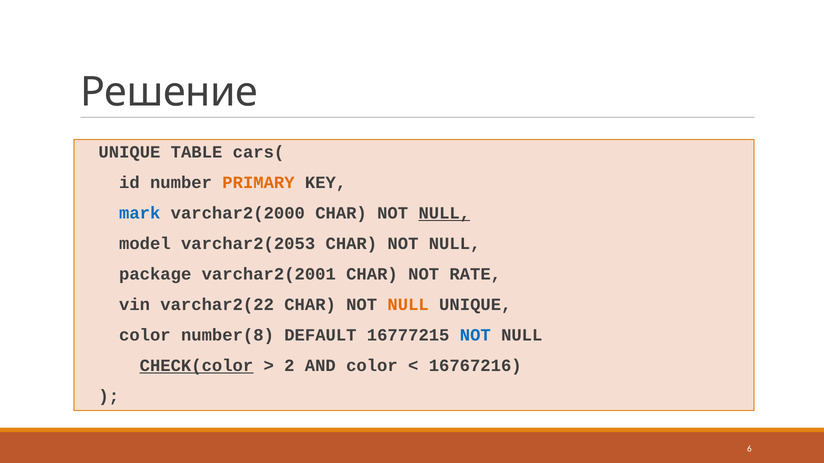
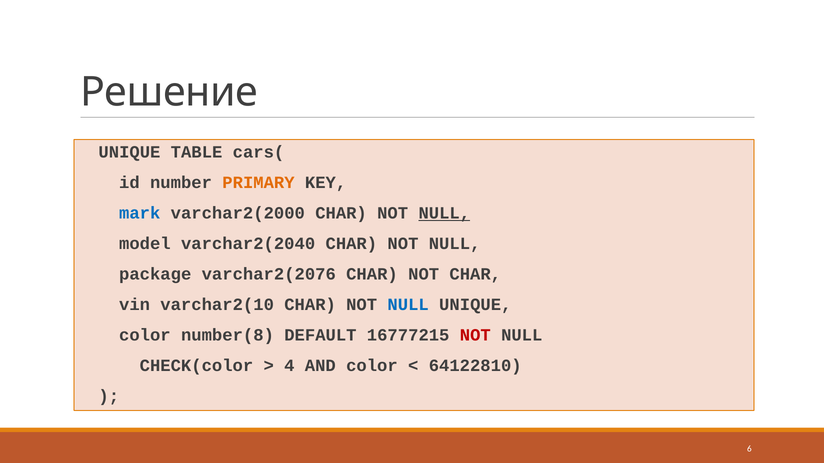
varchar2(2053: varchar2(2053 -> varchar2(2040 (248, 244)
varchar2(2001: varchar2(2001 -> varchar2(2076 (269, 274)
NOT RATE: RATE -> CHAR (475, 274)
varchar2(22: varchar2(22 -> varchar2(10 (217, 305)
NULL colour: orange -> blue (408, 305)
NOT colour: blue -> red (475, 336)
CHECK(color underline: present -> none (196, 366)
2: 2 -> 4 (289, 366)
16767216: 16767216 -> 64122810 (475, 366)
